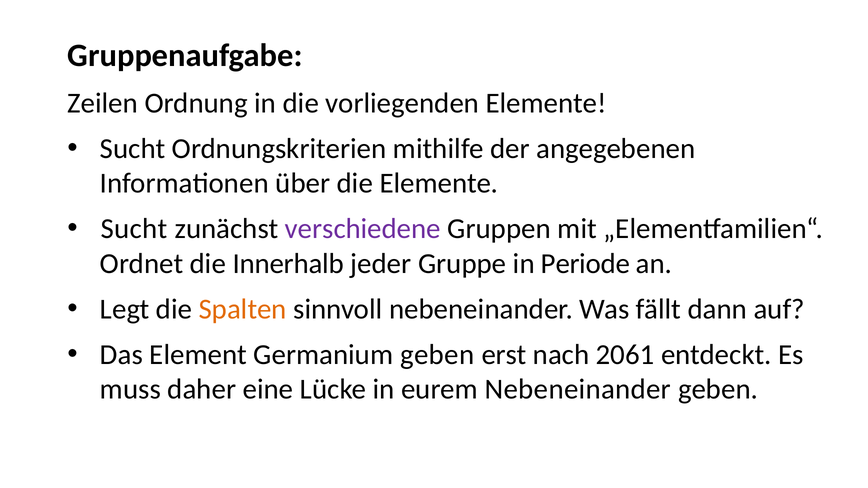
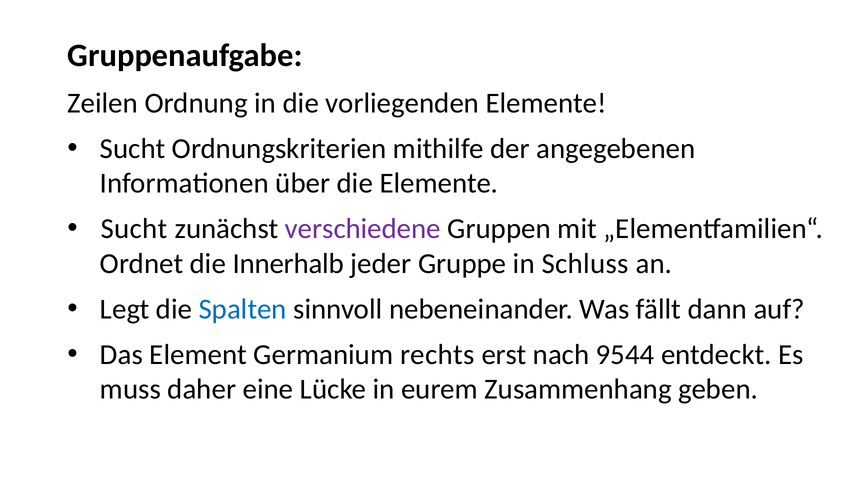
Periode: Periode -> Schluss (585, 264)
Spalten colour: orange -> blue (243, 309)
Germanium geben: geben -> rechts (437, 355)
2061: 2061 -> 9544 (625, 355)
eurem Nebeneinander: Nebeneinander -> Zusammenhang (578, 389)
